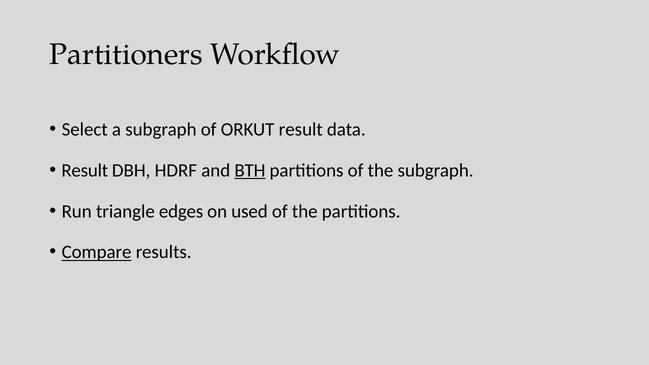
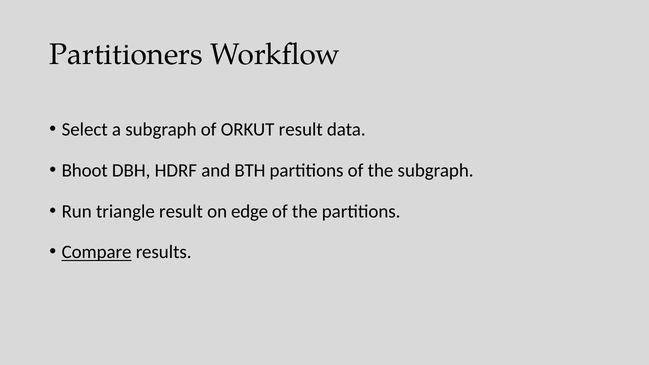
Result: Result -> Bhoot (85, 171)
BTH underline: present -> none (250, 171)
triangle edges: edges -> result (181, 211)
used: used -> edge (250, 211)
